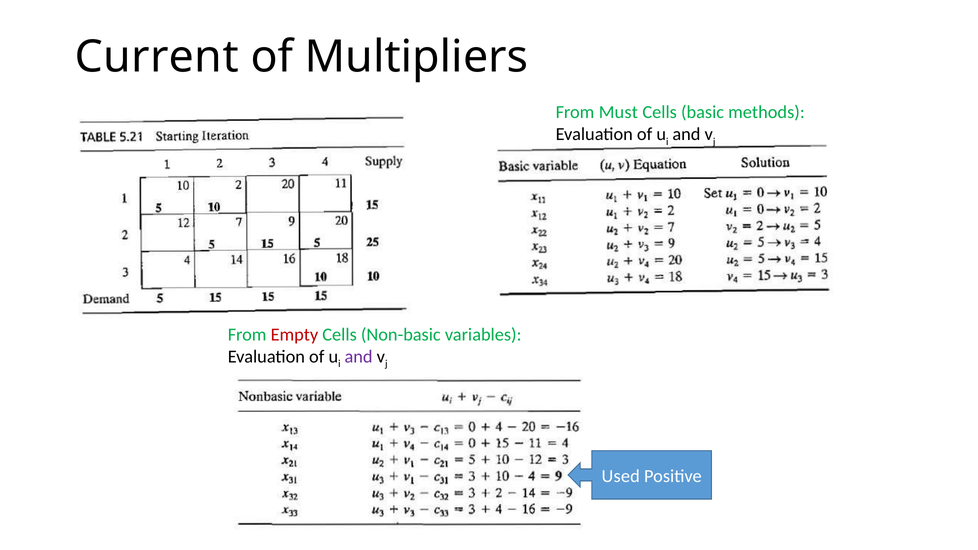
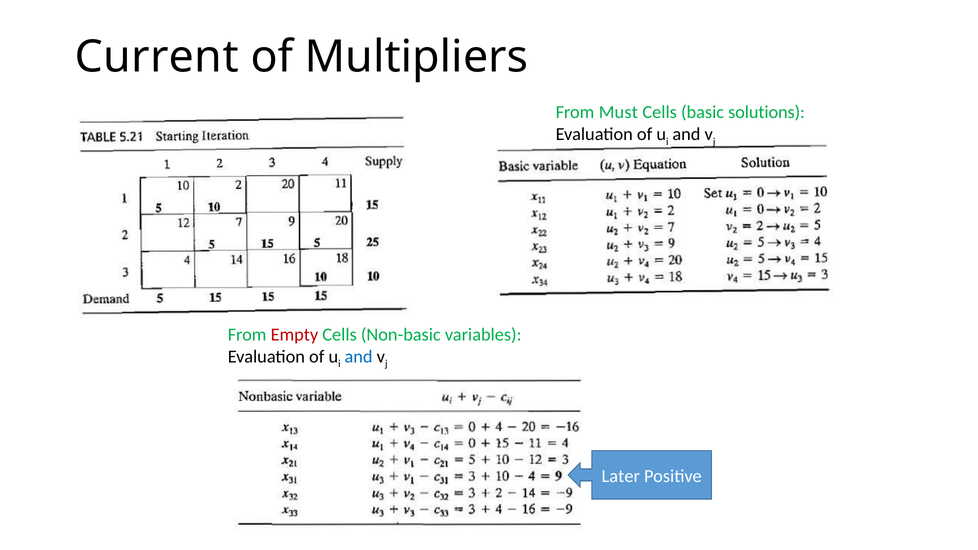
methods: methods -> solutions (767, 112)
and colour: purple -> blue (359, 357)
Used: Used -> Later (621, 476)
